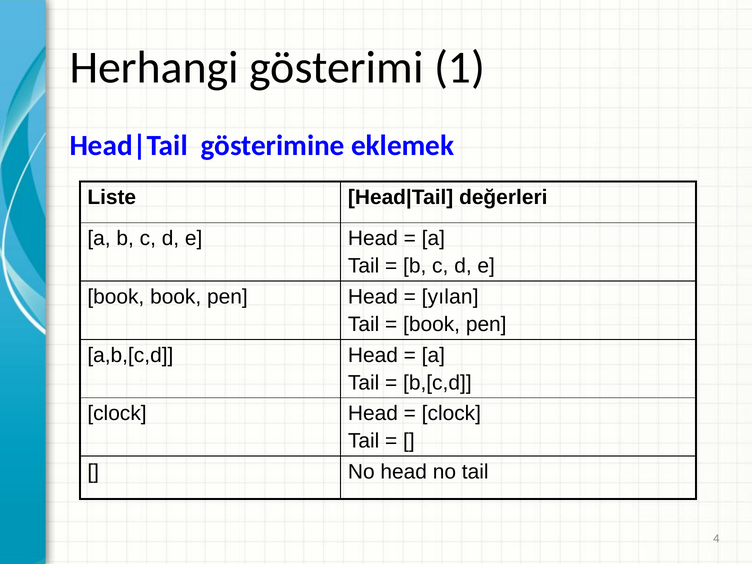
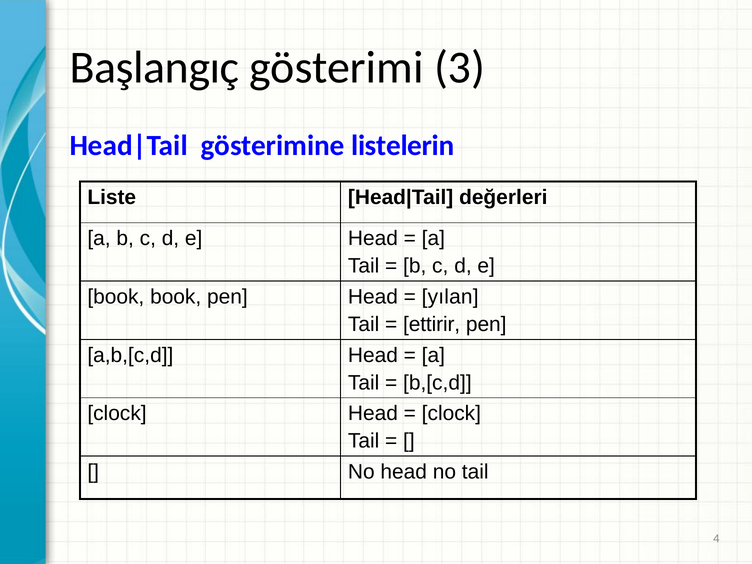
Herhangi: Herhangi -> Başlangıç (154, 67)
1: 1 -> 3 (460, 67)
eklemek: eklemek -> listelerin (403, 145)
book: book -> ettirir (432, 324)
